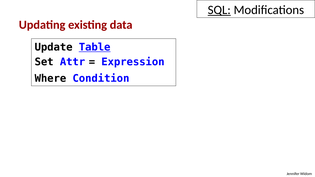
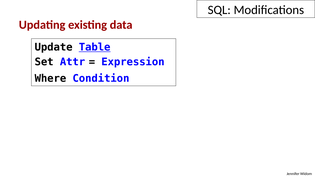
SQL underline: present -> none (219, 10)
